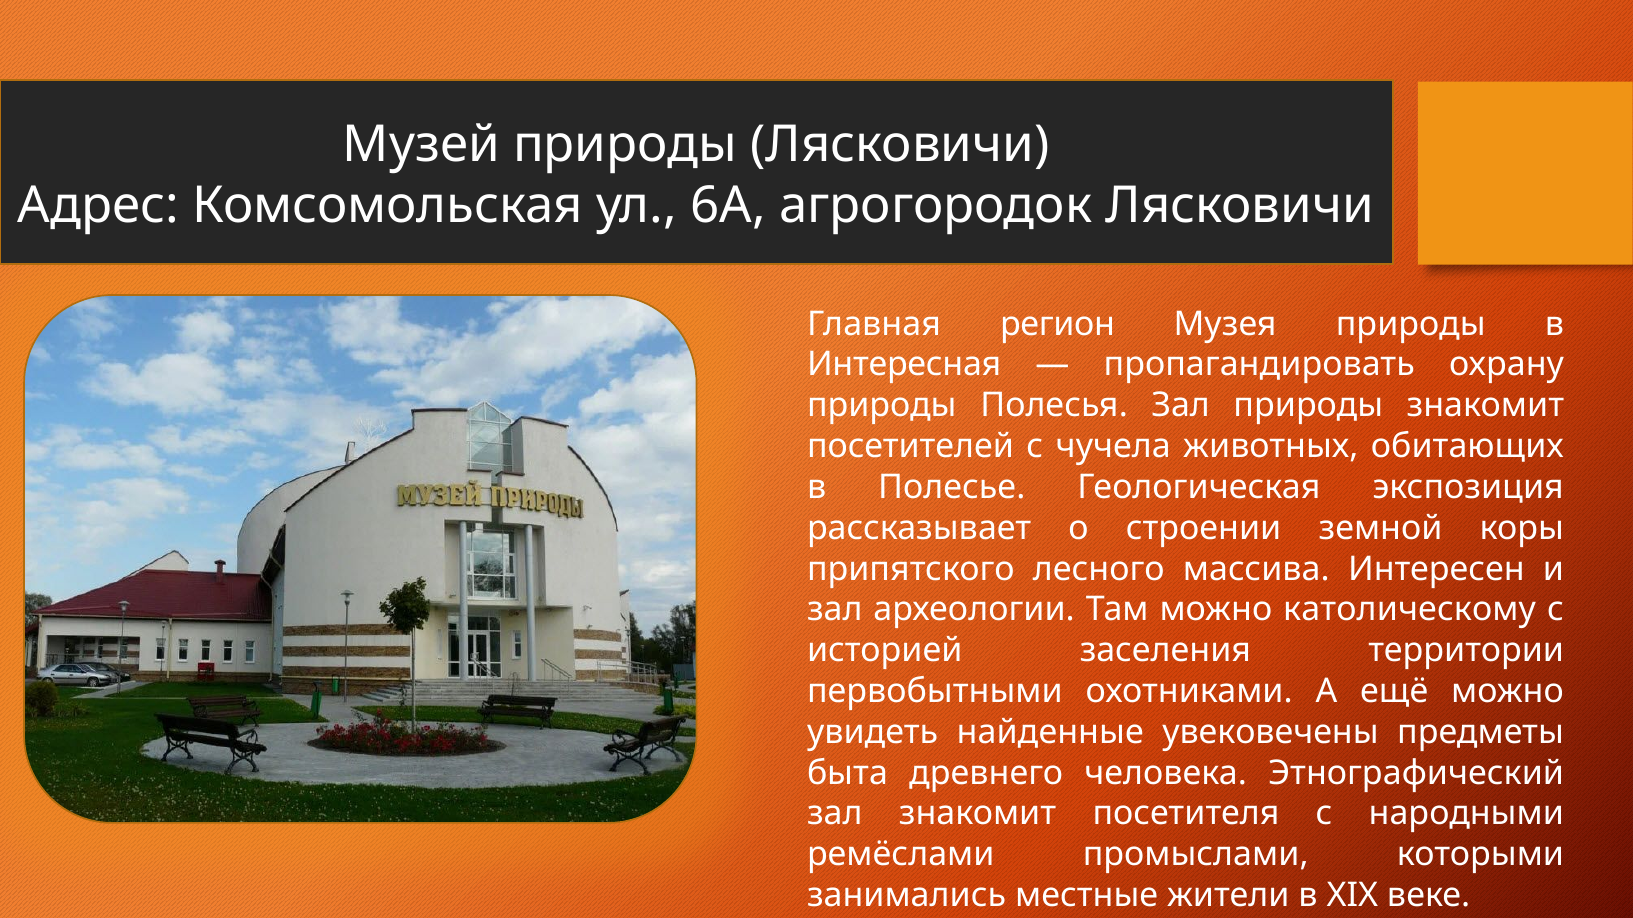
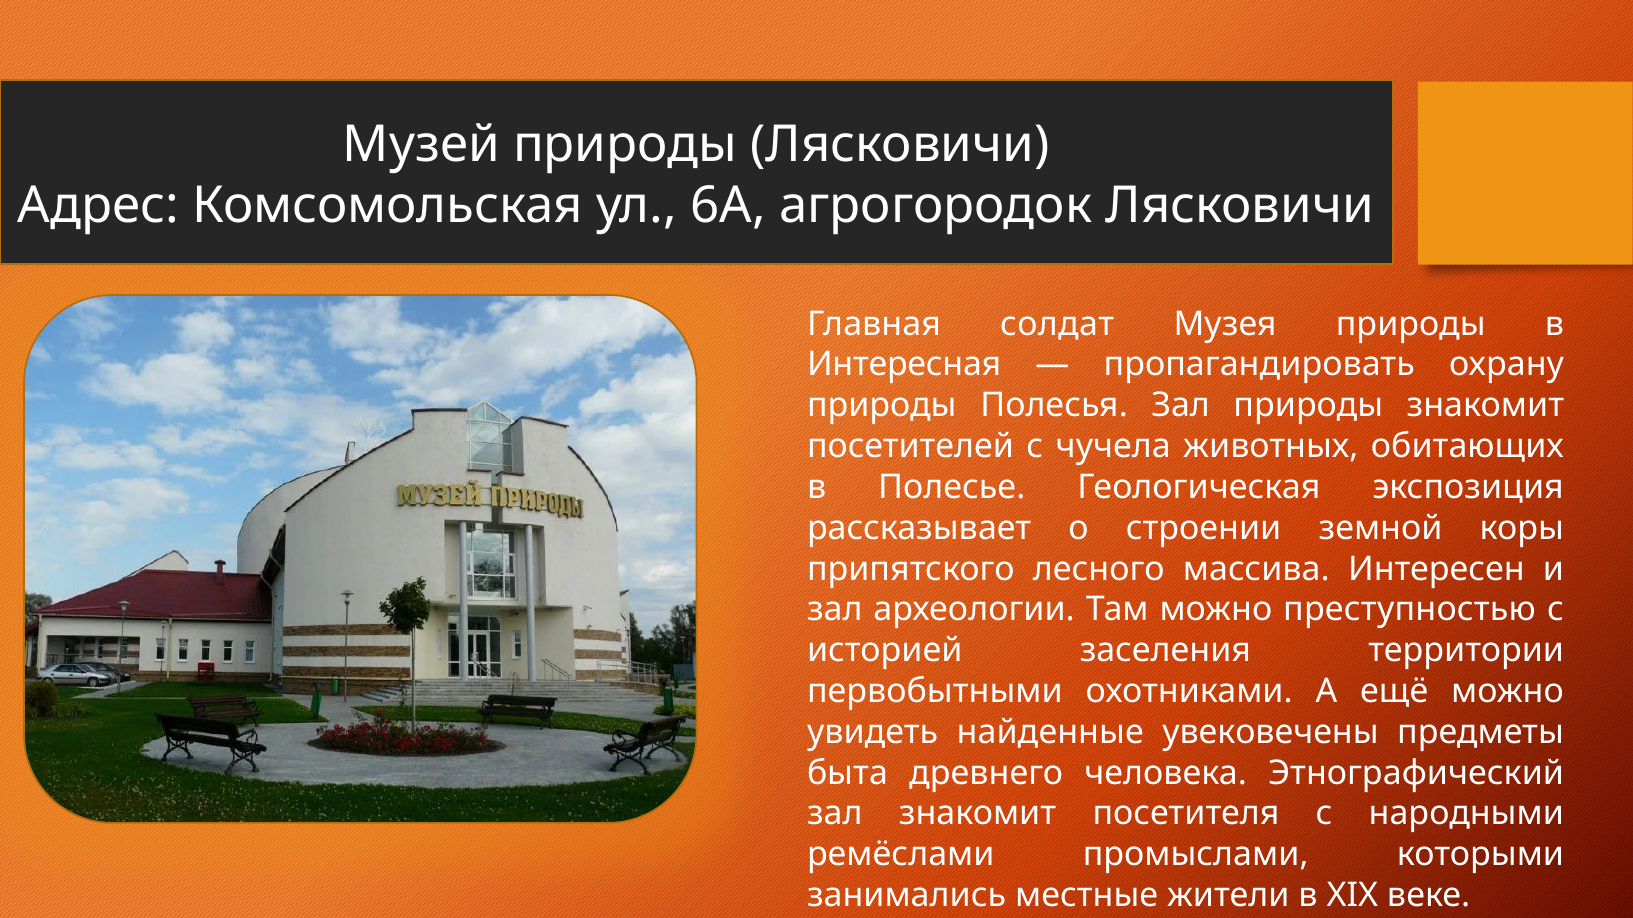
регион: регион -> солдат (1057, 324)
католическому: католическому -> преступностью (1410, 610)
